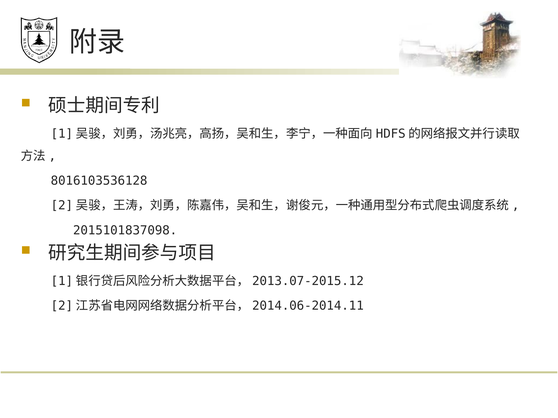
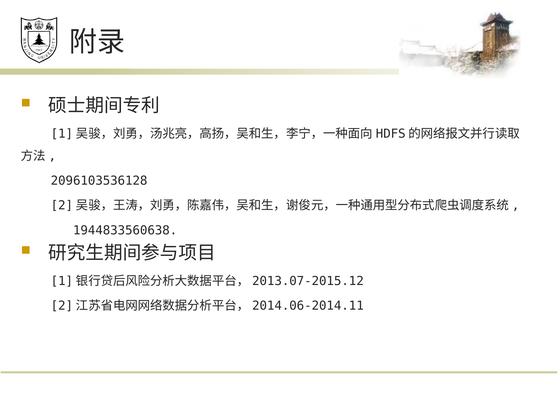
8016103536128: 8016103536128 -> 2096103536128 (99, 181)
2015101837098: 2015101837098 -> 1944833560638 (125, 231)
